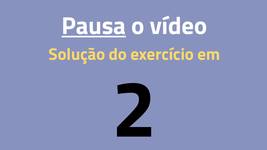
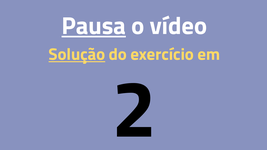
Solução underline: none -> present (77, 55)
